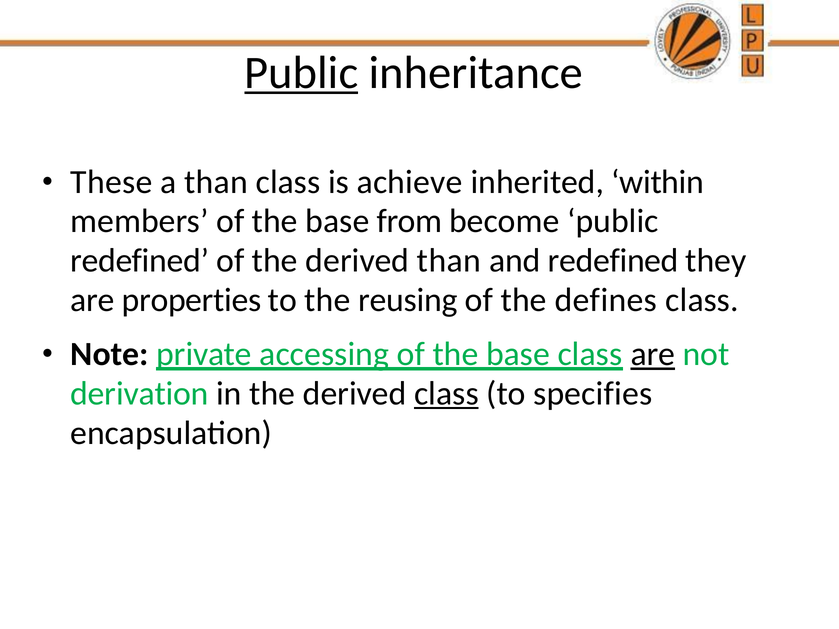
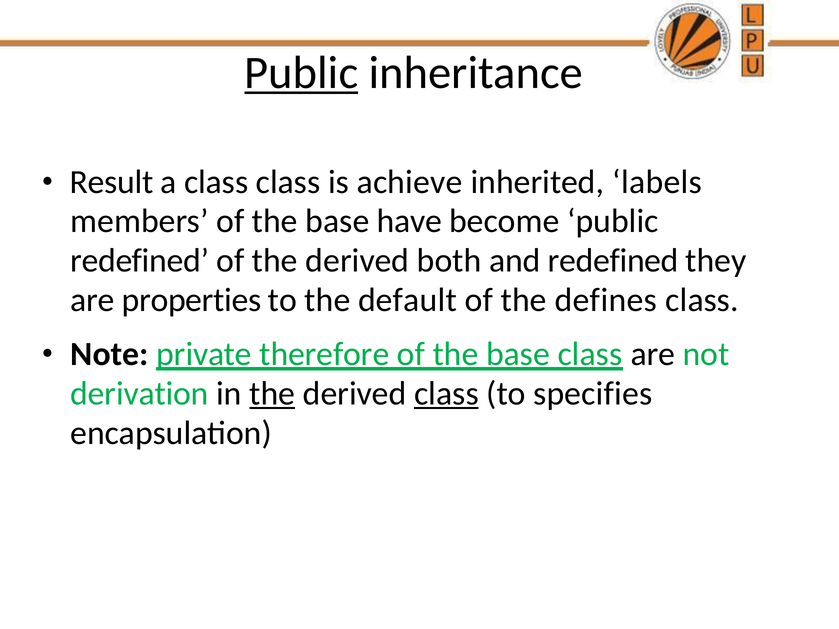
These: These -> Result (112, 182)
a than: than -> class (216, 182)
within: within -> labels (657, 182)
from: from -> have (409, 221)
derived than: than -> both (449, 261)
reusing: reusing -> default (408, 300)
accessing: accessing -> therefore (324, 354)
are underline: present -> none (653, 354)
the underline: none -> present (272, 394)
